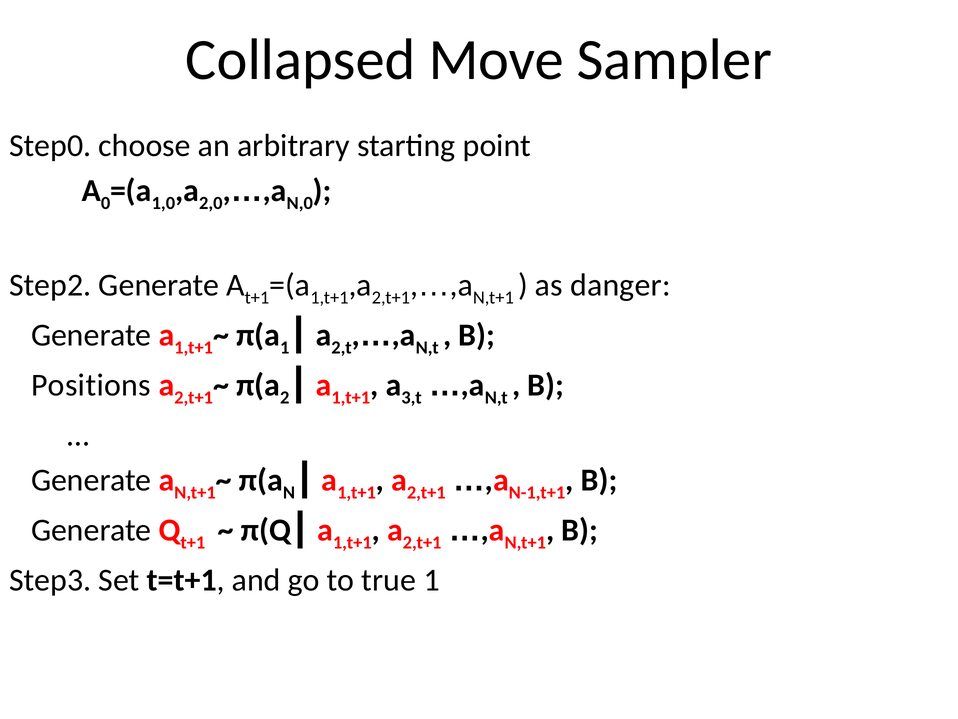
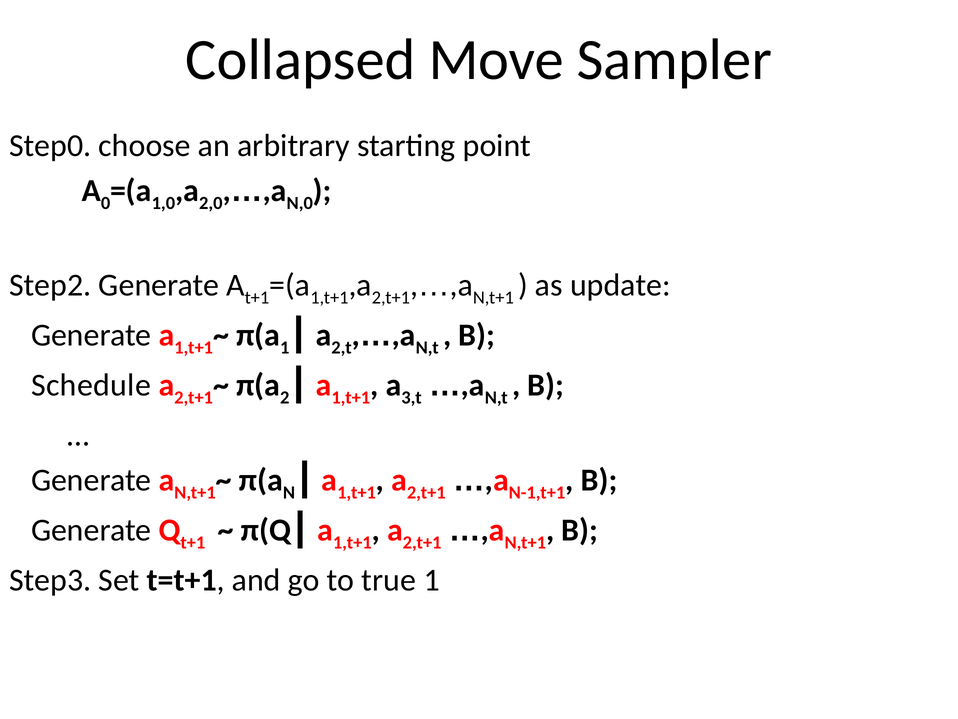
danger: danger -> update (620, 285)
Positions: Positions -> Schedule (91, 385)
